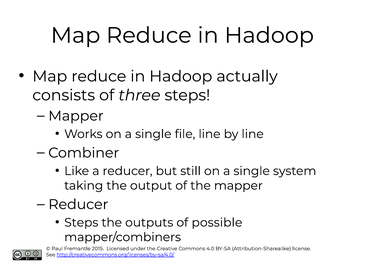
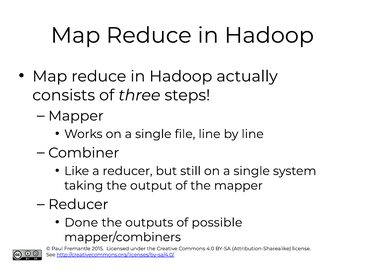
Steps: Steps -> Done (81, 222)
